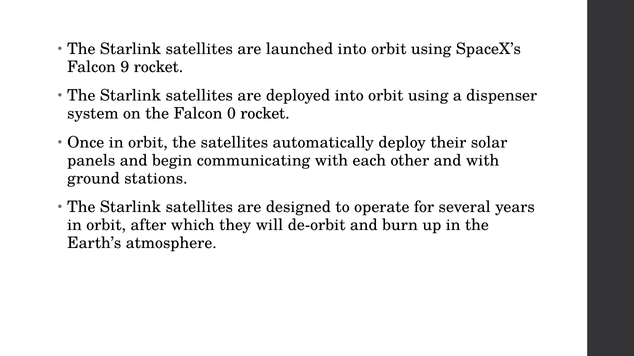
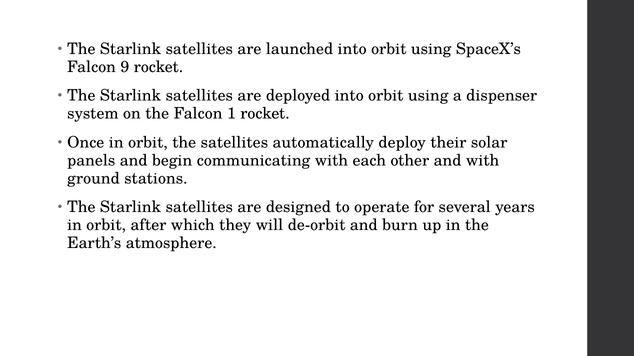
0: 0 -> 1 (231, 114)
